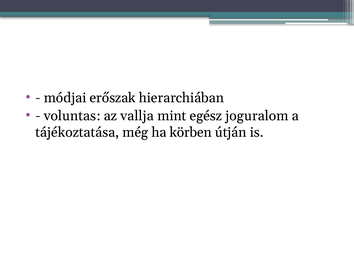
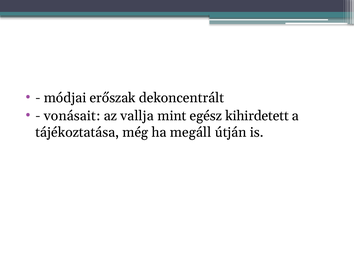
hierarchiában: hierarchiában -> dekoncentrált (181, 98)
voluntas: voluntas -> vonásait (72, 116)
joguralom: joguralom -> kihirdetett (257, 116)
körben: körben -> megáll (191, 133)
